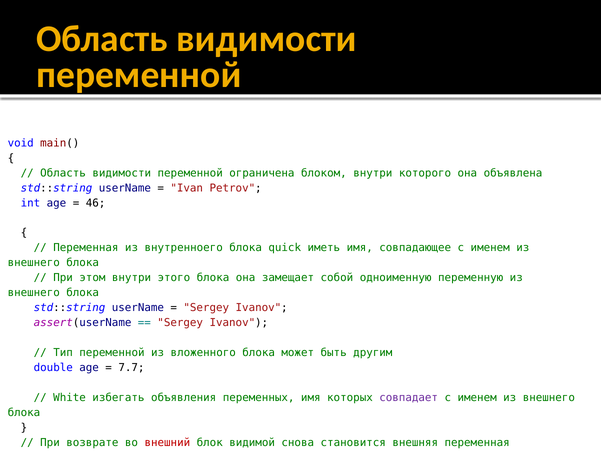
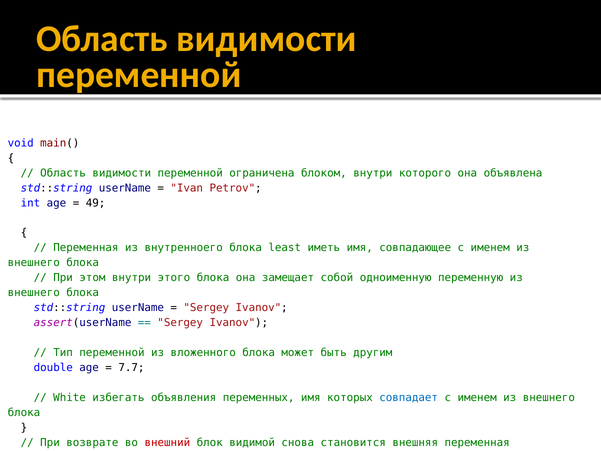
46: 46 -> 49 (96, 203)
quick: quick -> least (285, 248)
совпадает colour: purple -> blue (409, 398)
